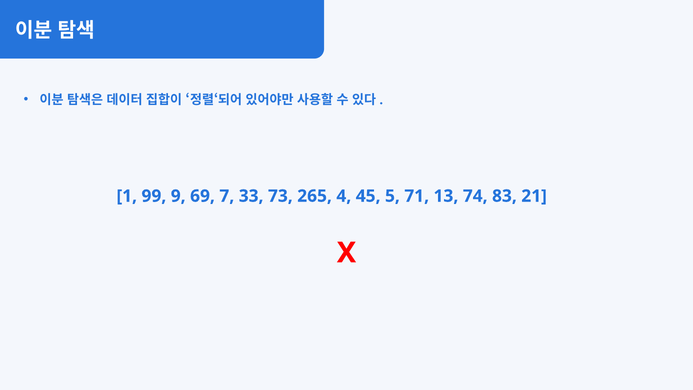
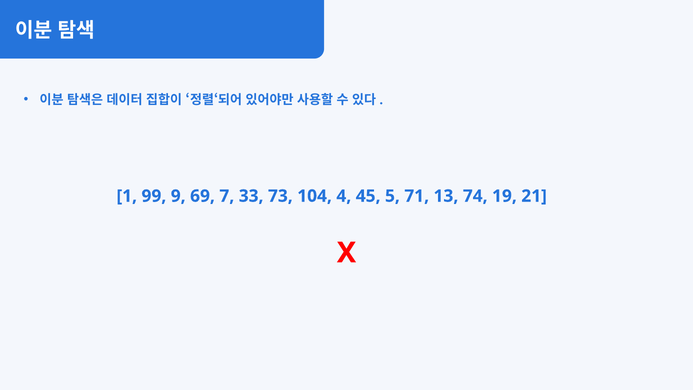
265: 265 -> 104 (315, 196)
83: 83 -> 19 (504, 196)
